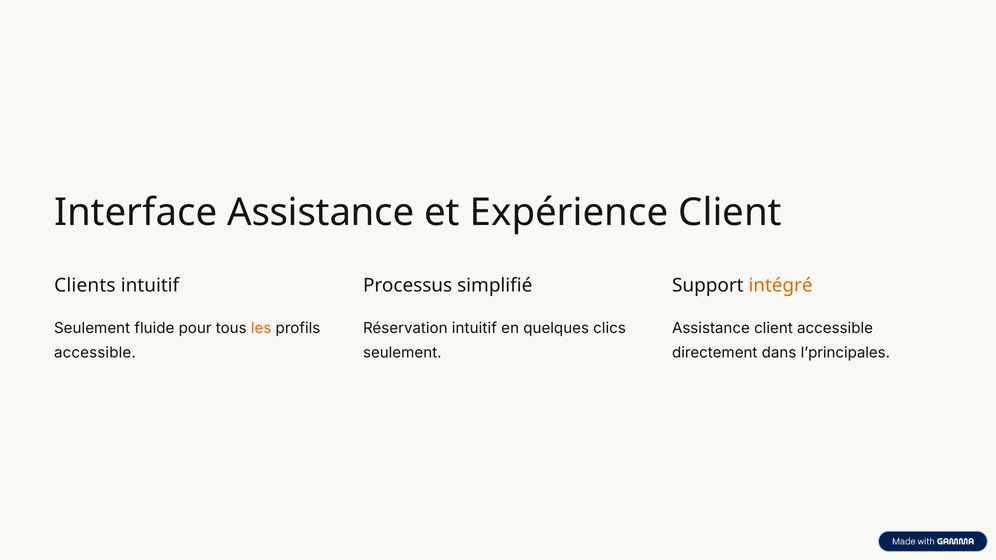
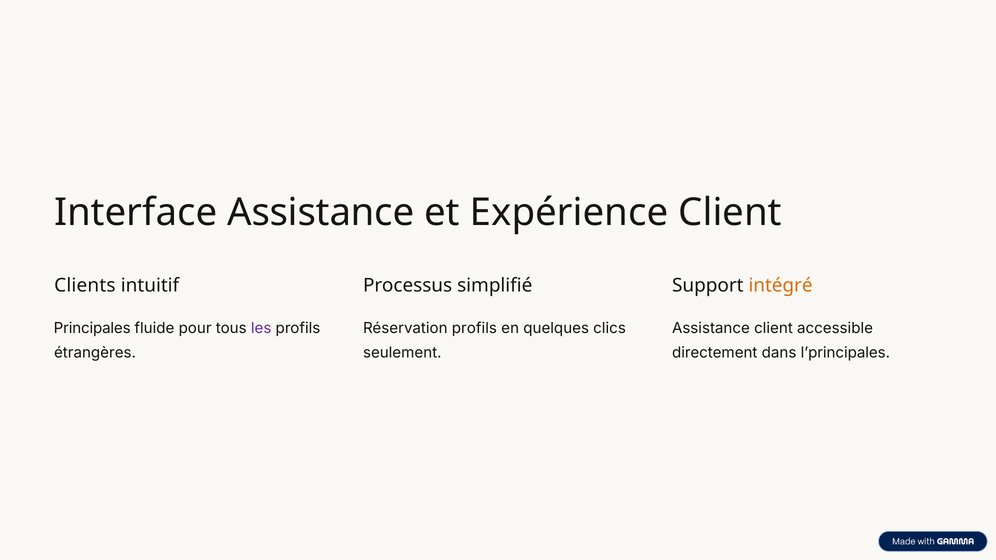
Seulement: Seulement -> Principales (92, 328)
les colour: orange -> purple (261, 328)
Réservation intuitif: intuitif -> profils (474, 328)
accessible: accessible -> étrangères (95, 353)
